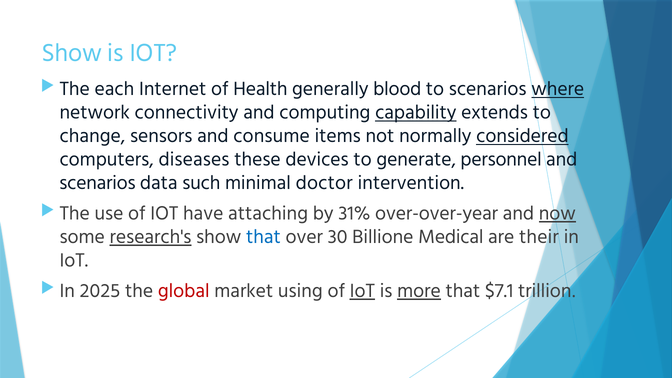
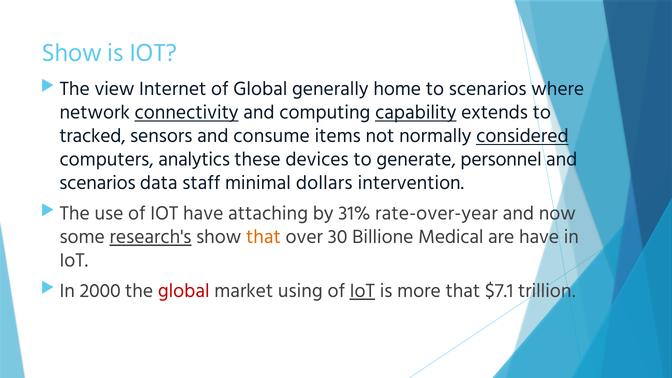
each: each -> view (114, 89)
of Health: Health -> Global (260, 89)
blood: blood -> home (397, 89)
where underline: present -> none (558, 89)
connectivity underline: none -> present (187, 112)
change: change -> tracked (93, 136)
diseases: diseases -> analytics (194, 159)
such: such -> staff (201, 183)
doctor: doctor -> dollars (324, 183)
over-over-year: over-over-year -> rate-over-year (436, 213)
now underline: present -> none (557, 213)
that colour: blue -> orange (263, 237)
are their: their -> have (539, 237)
2025: 2025 -> 2000 (100, 291)
more underline: present -> none (419, 291)
